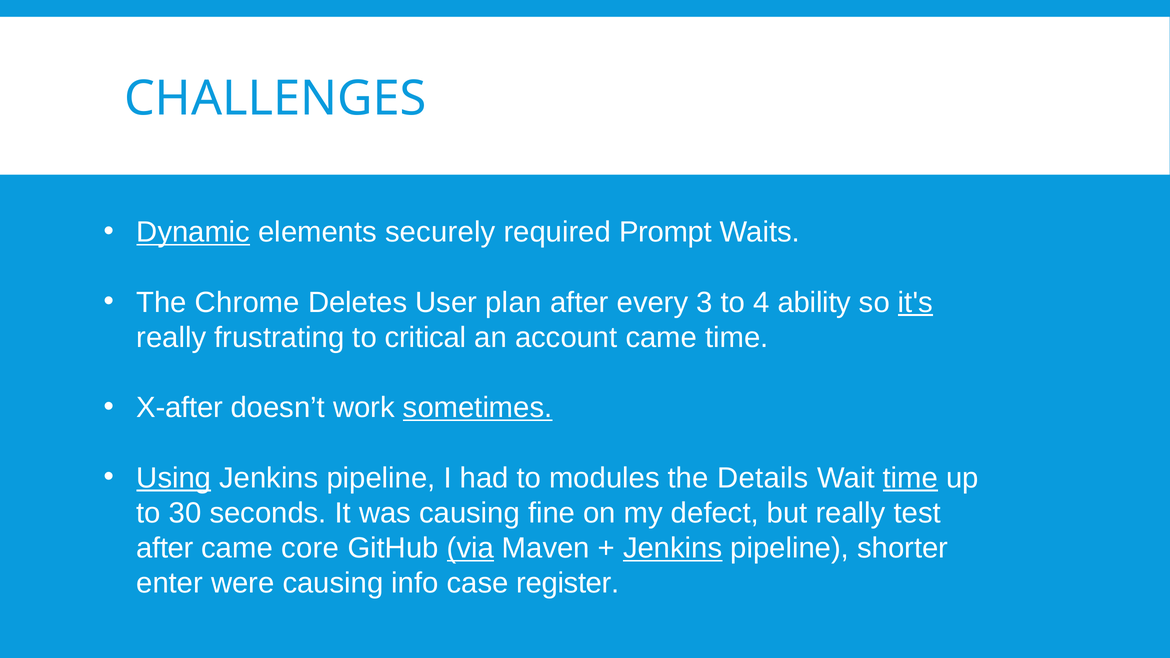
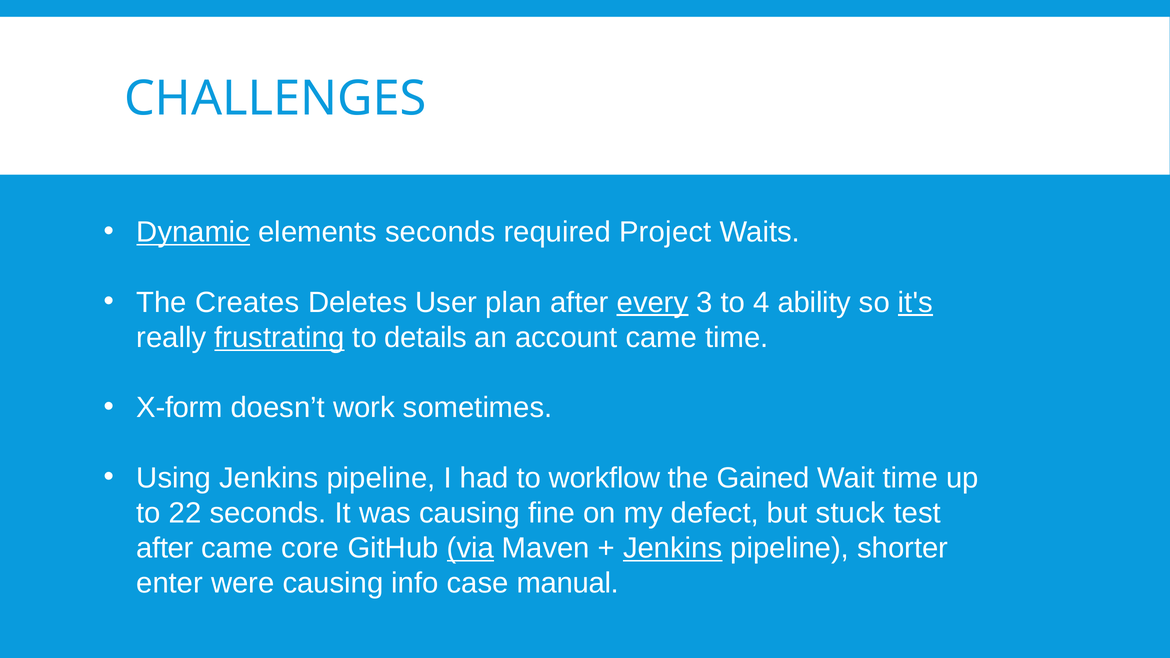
elements securely: securely -> seconds (440, 232)
Prompt: Prompt -> Project (665, 232)
Chrome: Chrome -> Creates (247, 303)
every underline: none -> present (653, 303)
frustrating underline: none -> present (279, 338)
critical: critical -> details (426, 338)
X-after: X-after -> X-form (180, 408)
sometimes underline: present -> none (478, 408)
Using underline: present -> none (174, 478)
modules: modules -> workflow (605, 478)
Details: Details -> Gained (763, 478)
time underline: present -> none (910, 478)
30: 30 -> 22 (185, 513)
but really: really -> stuck (850, 513)
register: register -> manual (568, 583)
